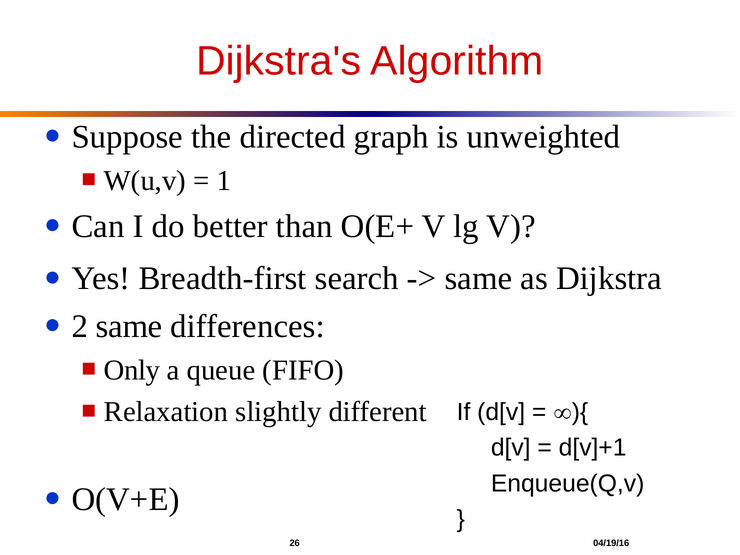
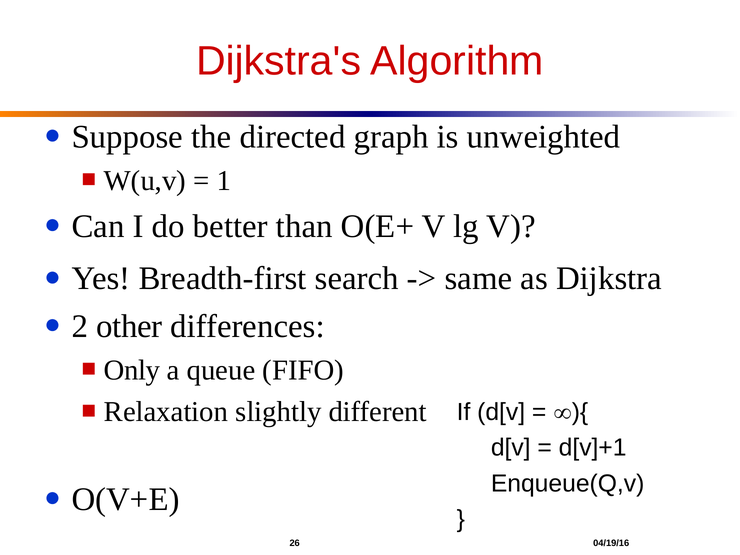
2 same: same -> other (129, 326)
